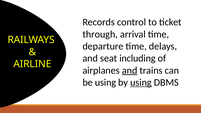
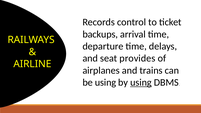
through: through -> backups (100, 34)
including: including -> provides (137, 58)
and underline: present -> none (130, 70)
